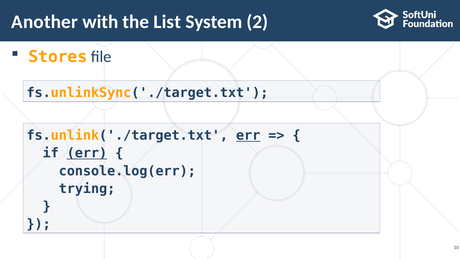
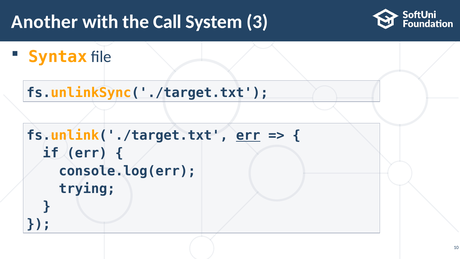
List: List -> Call (167, 22)
2: 2 -> 3 (257, 22)
Stores: Stores -> Syntax (58, 57)
err underline: present -> none (87, 153)
